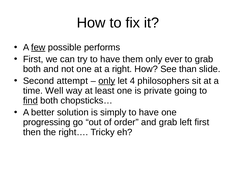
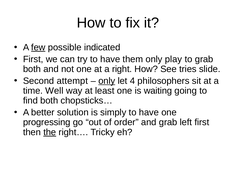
performs: performs -> indicated (102, 47)
ever: ever -> play (174, 59)
than: than -> tries (188, 69)
private: private -> waiting (158, 91)
find underline: present -> none (30, 101)
the underline: none -> present (50, 132)
